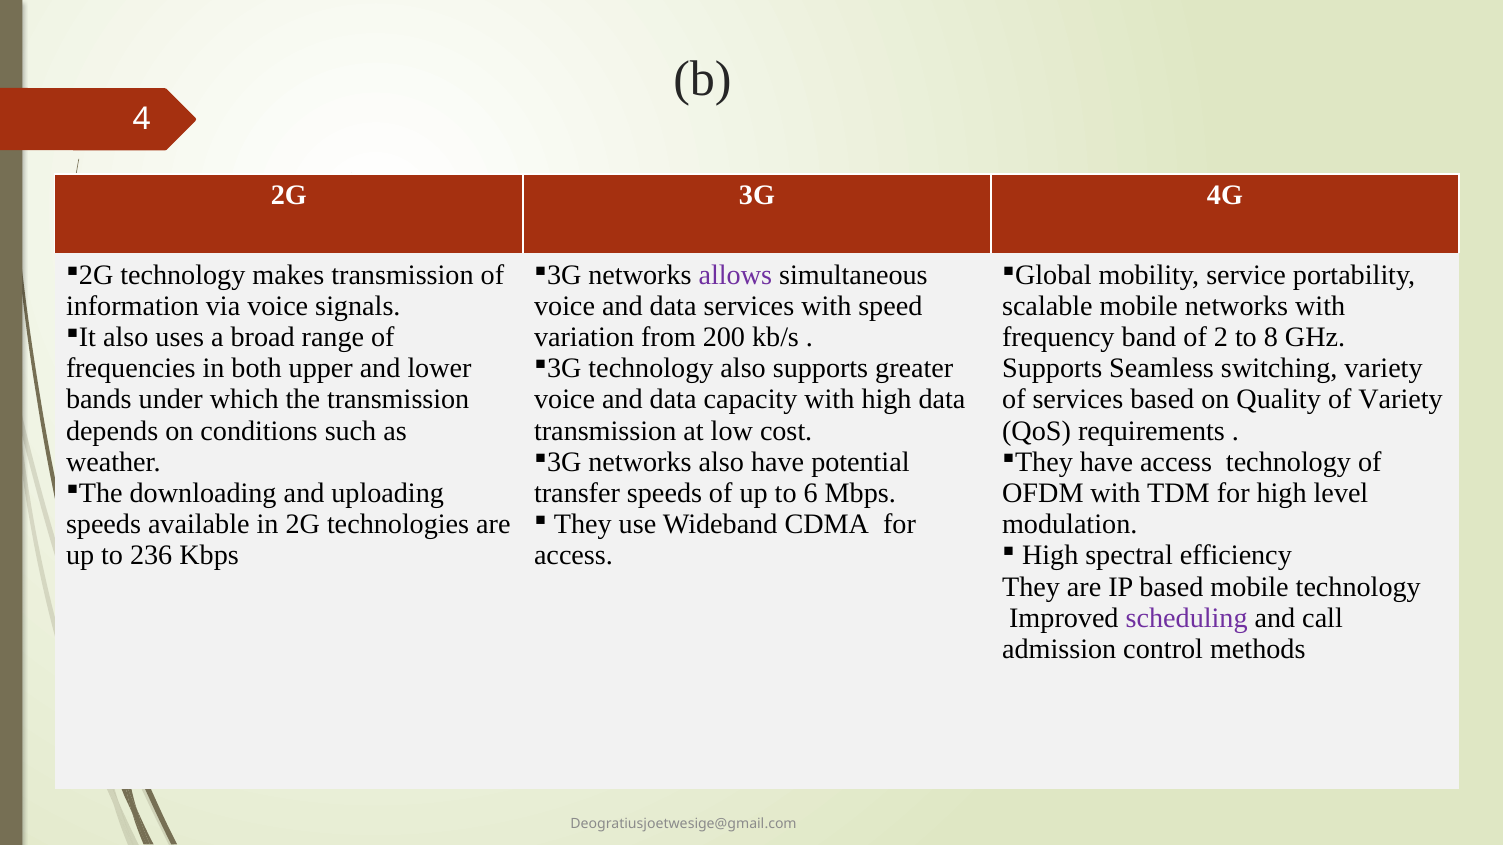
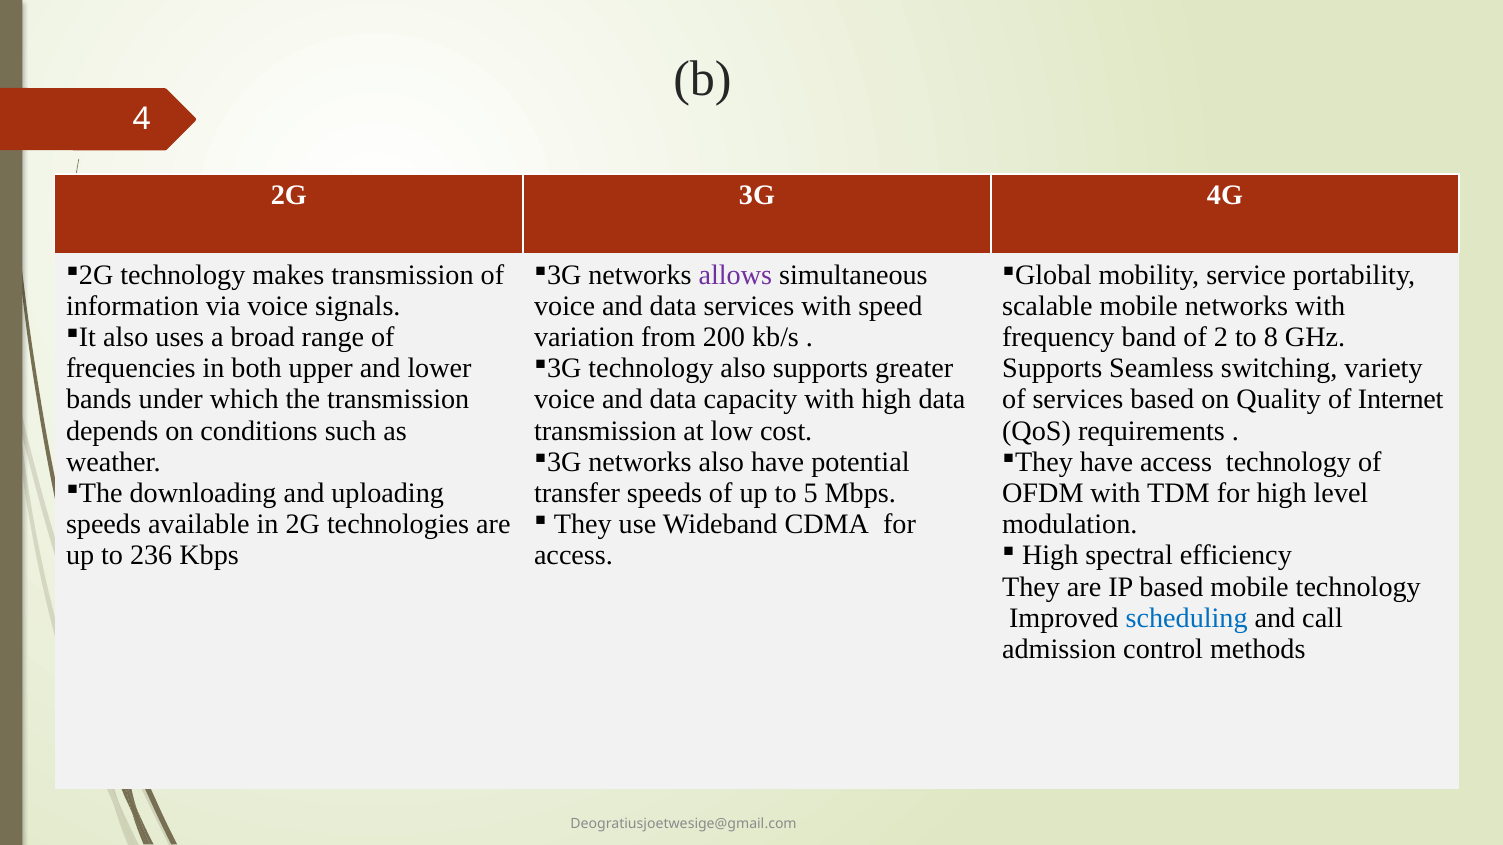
of Variety: Variety -> Internet (1401, 400)
6: 6 -> 5 (811, 493)
scheduling colour: purple -> blue (1187, 618)
